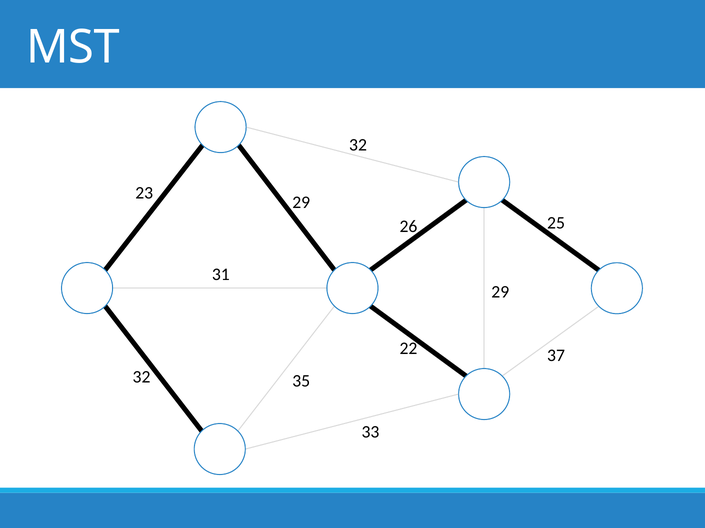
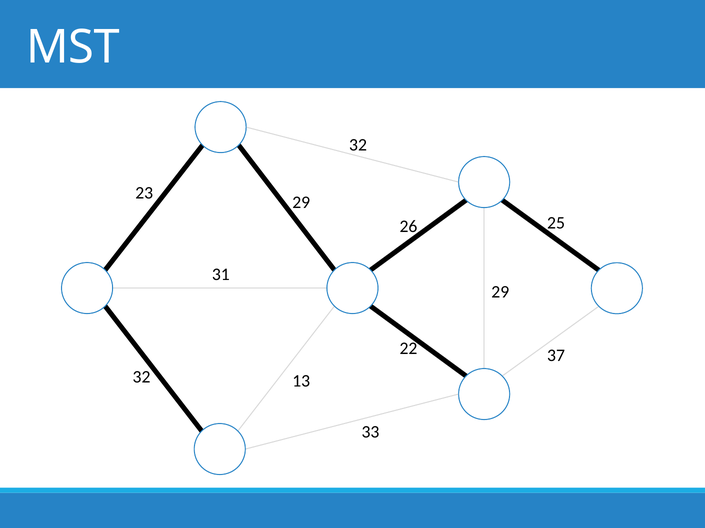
35: 35 -> 13 (301, 381)
